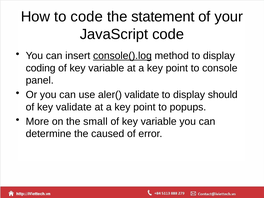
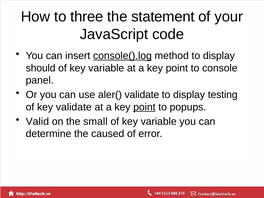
to code: code -> three (87, 17)
coding: coding -> should (41, 68)
should: should -> testing (223, 95)
point underline: none -> present (144, 107)
More: More -> Valid (37, 121)
